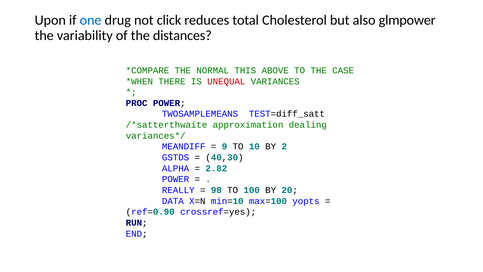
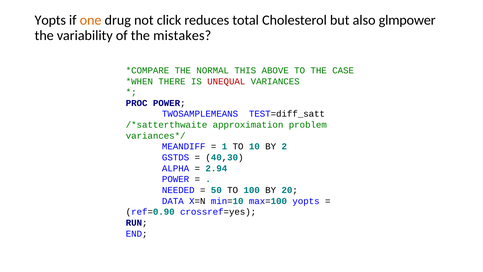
Upon: Upon -> Yopts (50, 20)
one colour: blue -> orange (91, 20)
distances: distances -> mistakes (182, 35)
dealing: dealing -> problem (308, 125)
9: 9 -> 1 (224, 146)
2.82: 2.82 -> 2.94 (216, 168)
REALLY: REALLY -> NEEDED (178, 190)
98: 98 -> 50 (216, 190)
